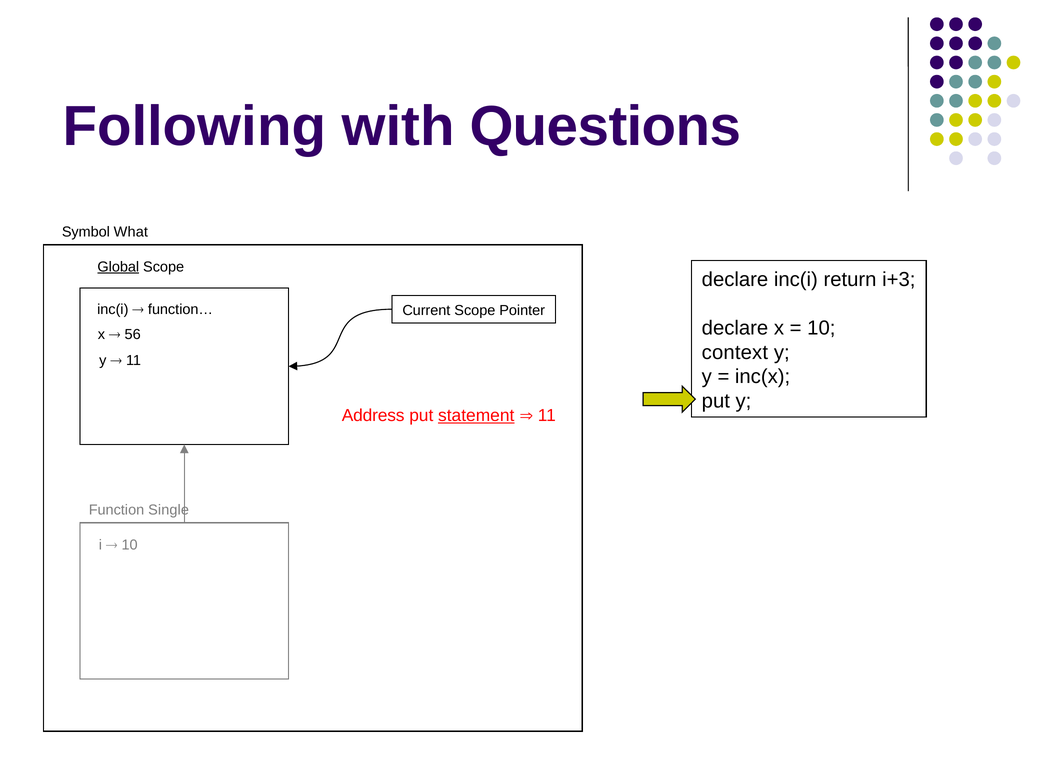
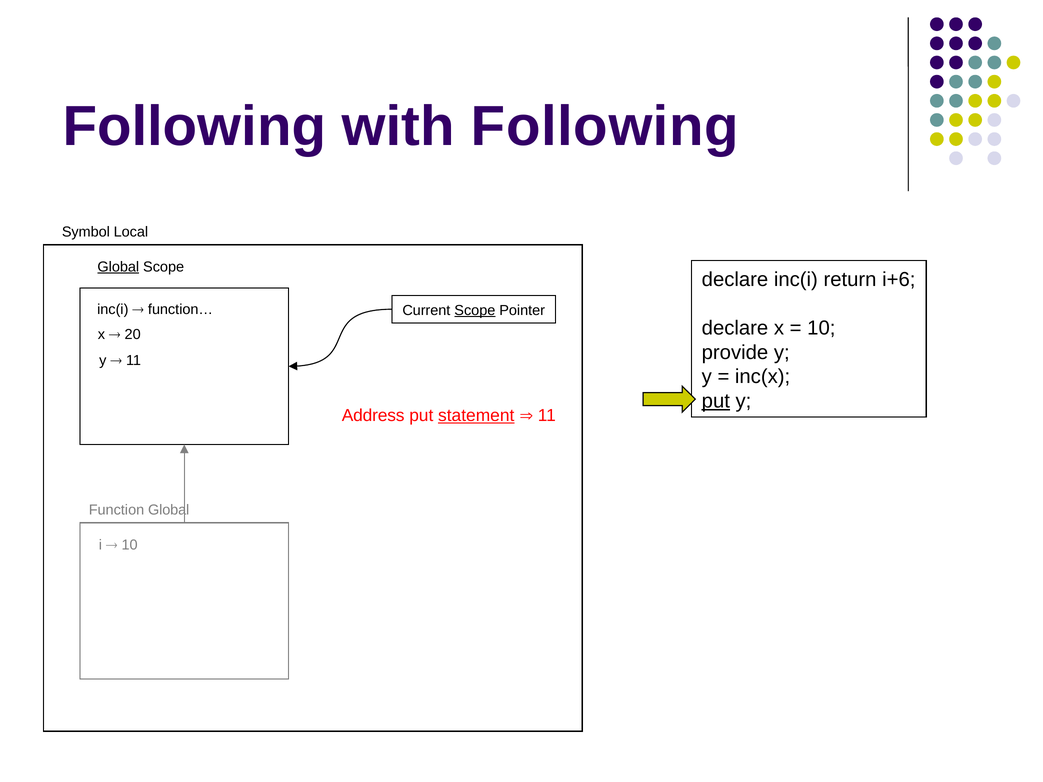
with Questions: Questions -> Following (605, 127)
What: What -> Local (131, 232)
i+3: i+3 -> i+6 (899, 279)
Scope underline: none -> present (475, 310)
56: 56 -> 20 (133, 335)
context: context -> provide (735, 352)
put underline: none -> present (716, 401)
Function Single: Single -> Global (169, 510)
